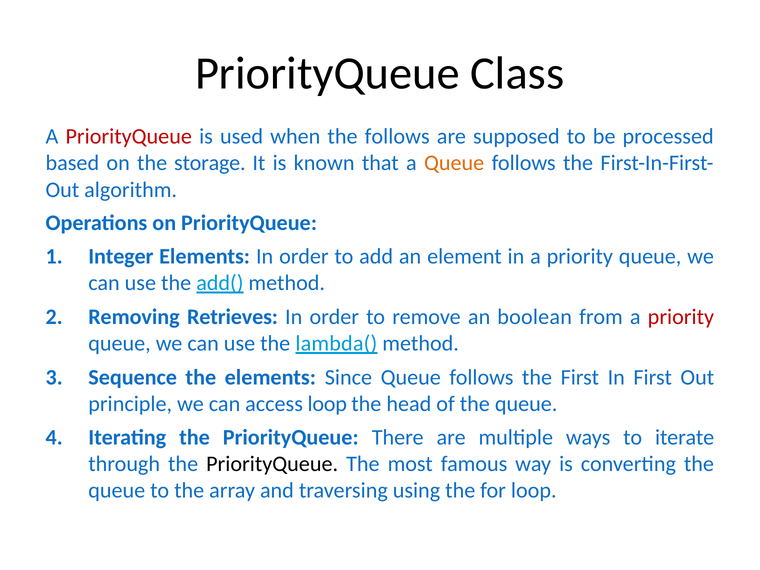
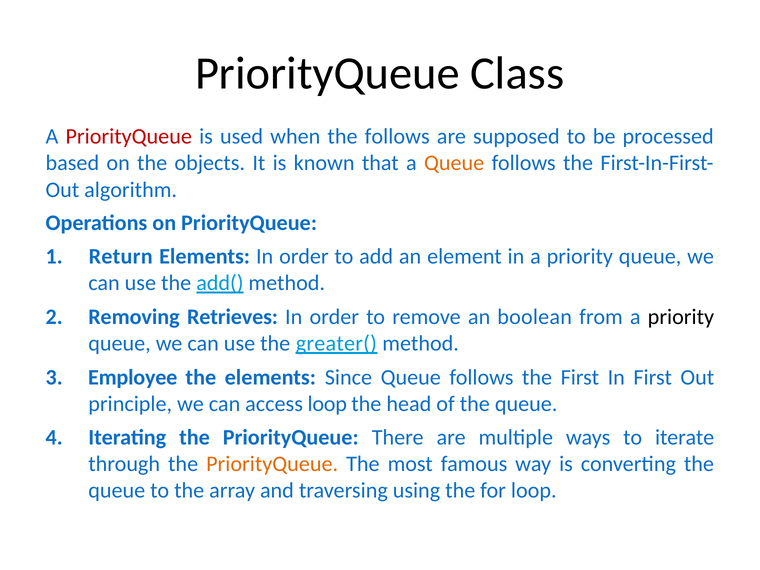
storage: storage -> objects (210, 163)
Integer: Integer -> Return (121, 256)
priority colour: red -> black (681, 317)
lambda(: lambda( -> greater( (336, 343)
Sequence: Sequence -> Employee (133, 377)
PriorityQueue colour: black -> orange (272, 464)
